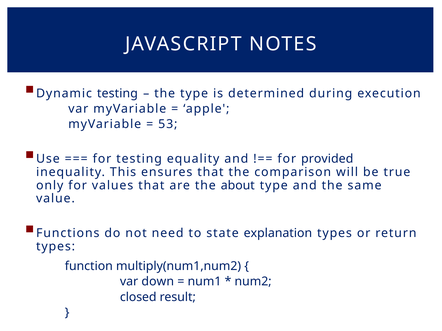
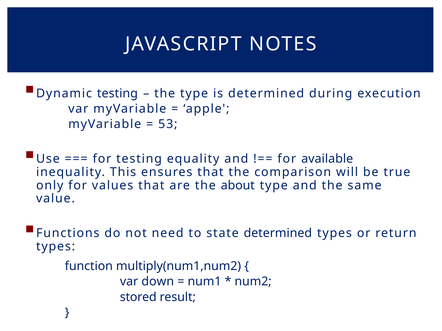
provided: provided -> available (327, 159)
state explanation: explanation -> determined (278, 233)
closed: closed -> stored (138, 297)
